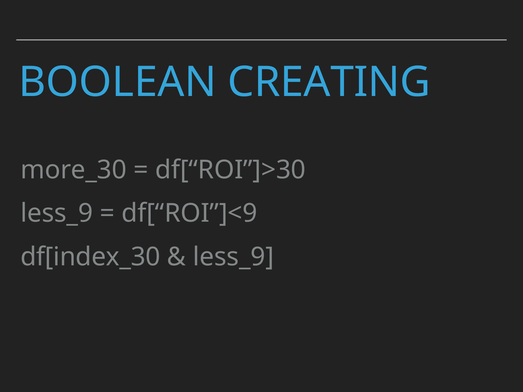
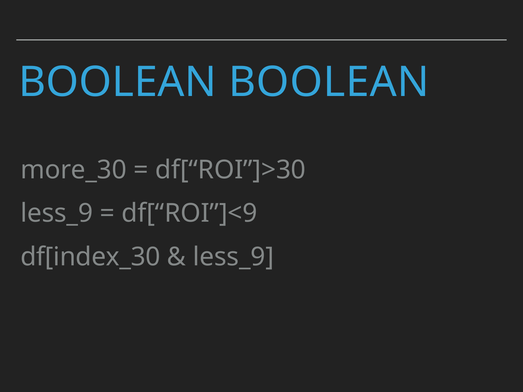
BOOLEAN CREATING: CREATING -> BOOLEAN (329, 82)
